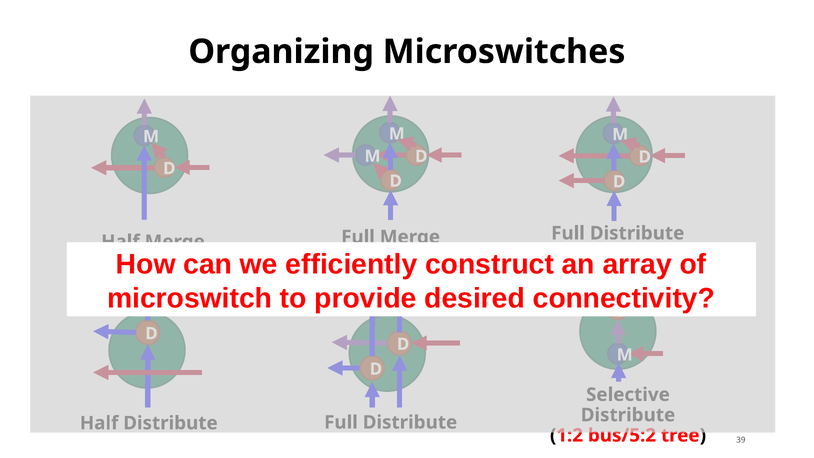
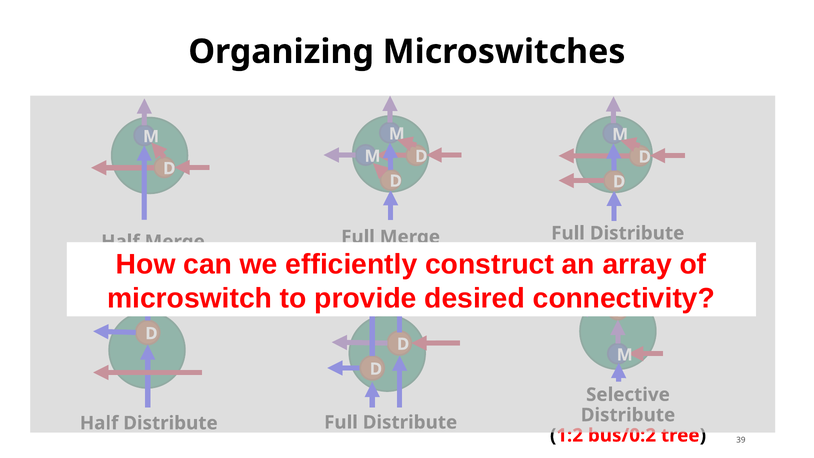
bus/5:2: bus/5:2 -> bus/0:2 (622, 435)
